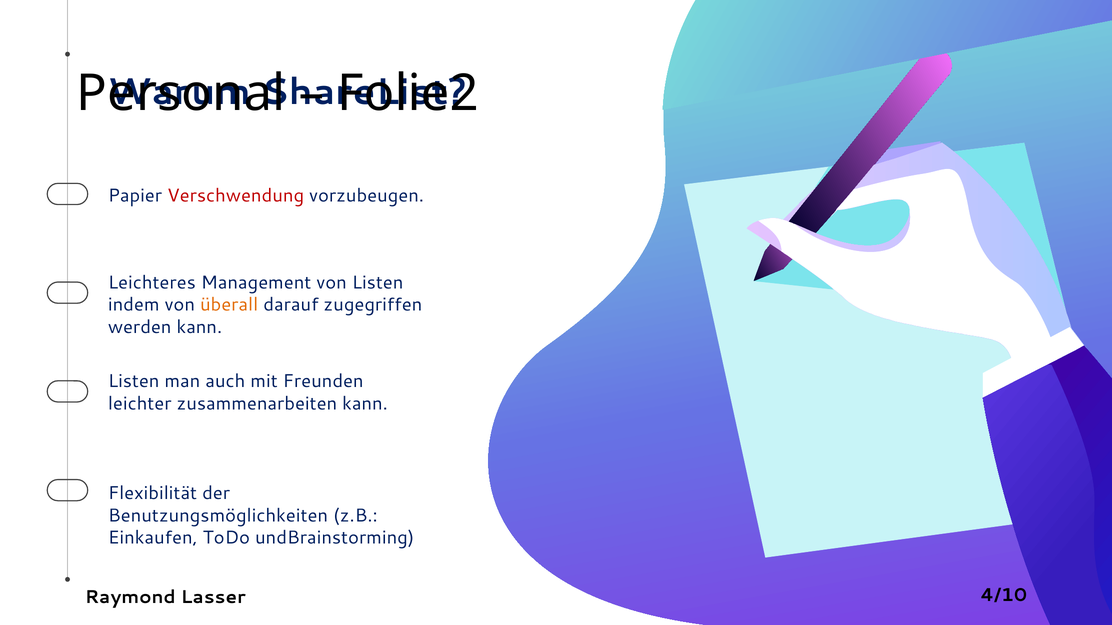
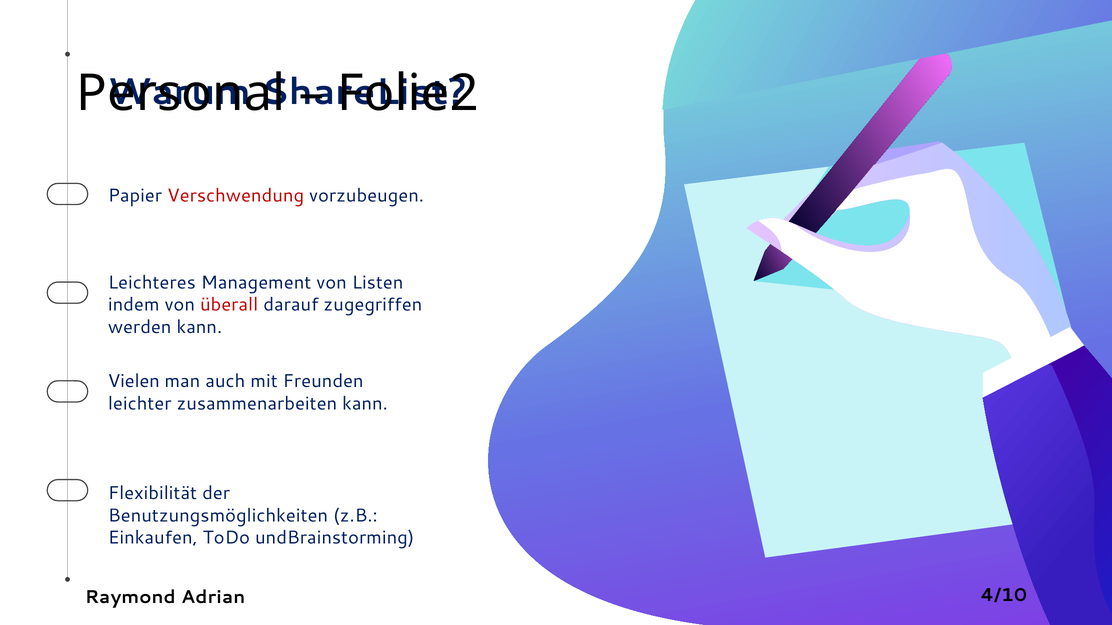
überall colour: orange -> red (229, 305)
Listen: Listen -> Vielen (134, 382)
Lasser: Lasser -> Adrian (213, 598)
